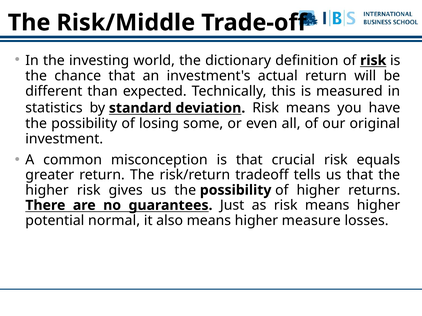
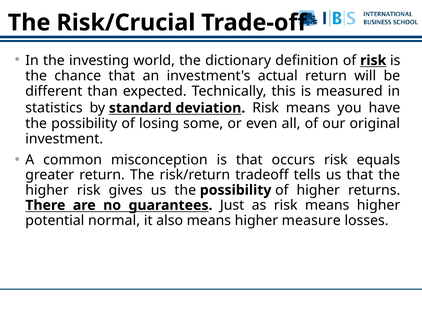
Risk/Middle: Risk/Middle -> Risk/Crucial (126, 23)
crucial: crucial -> occurs (293, 160)
